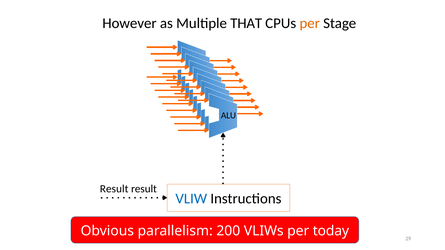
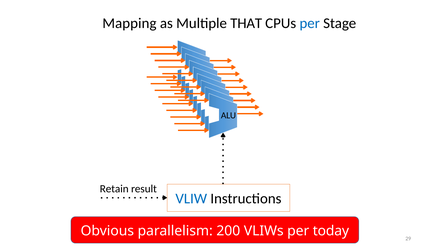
However: However -> Mapping (129, 23)
per colour: orange -> blue (310, 23)
Result: Result -> Retain (114, 189)
